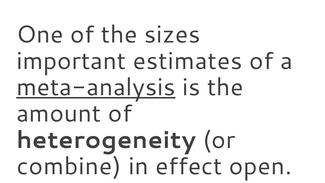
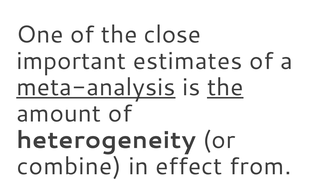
sizes: sizes -> close (172, 35)
the underline: none -> present (225, 87)
open: open -> from (260, 166)
